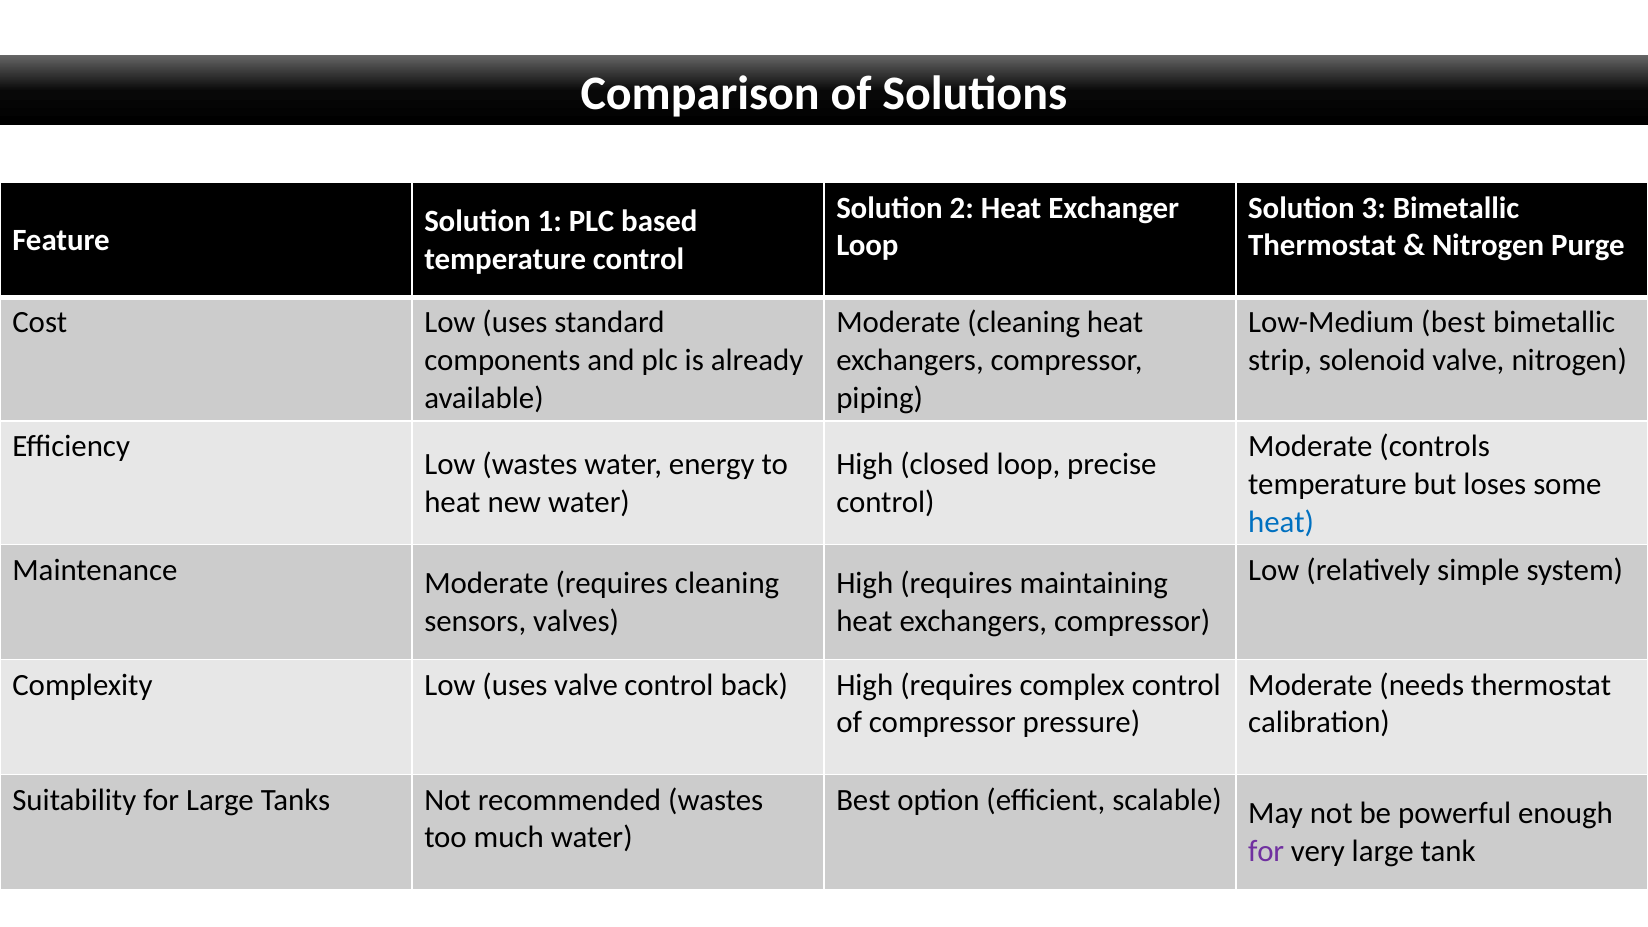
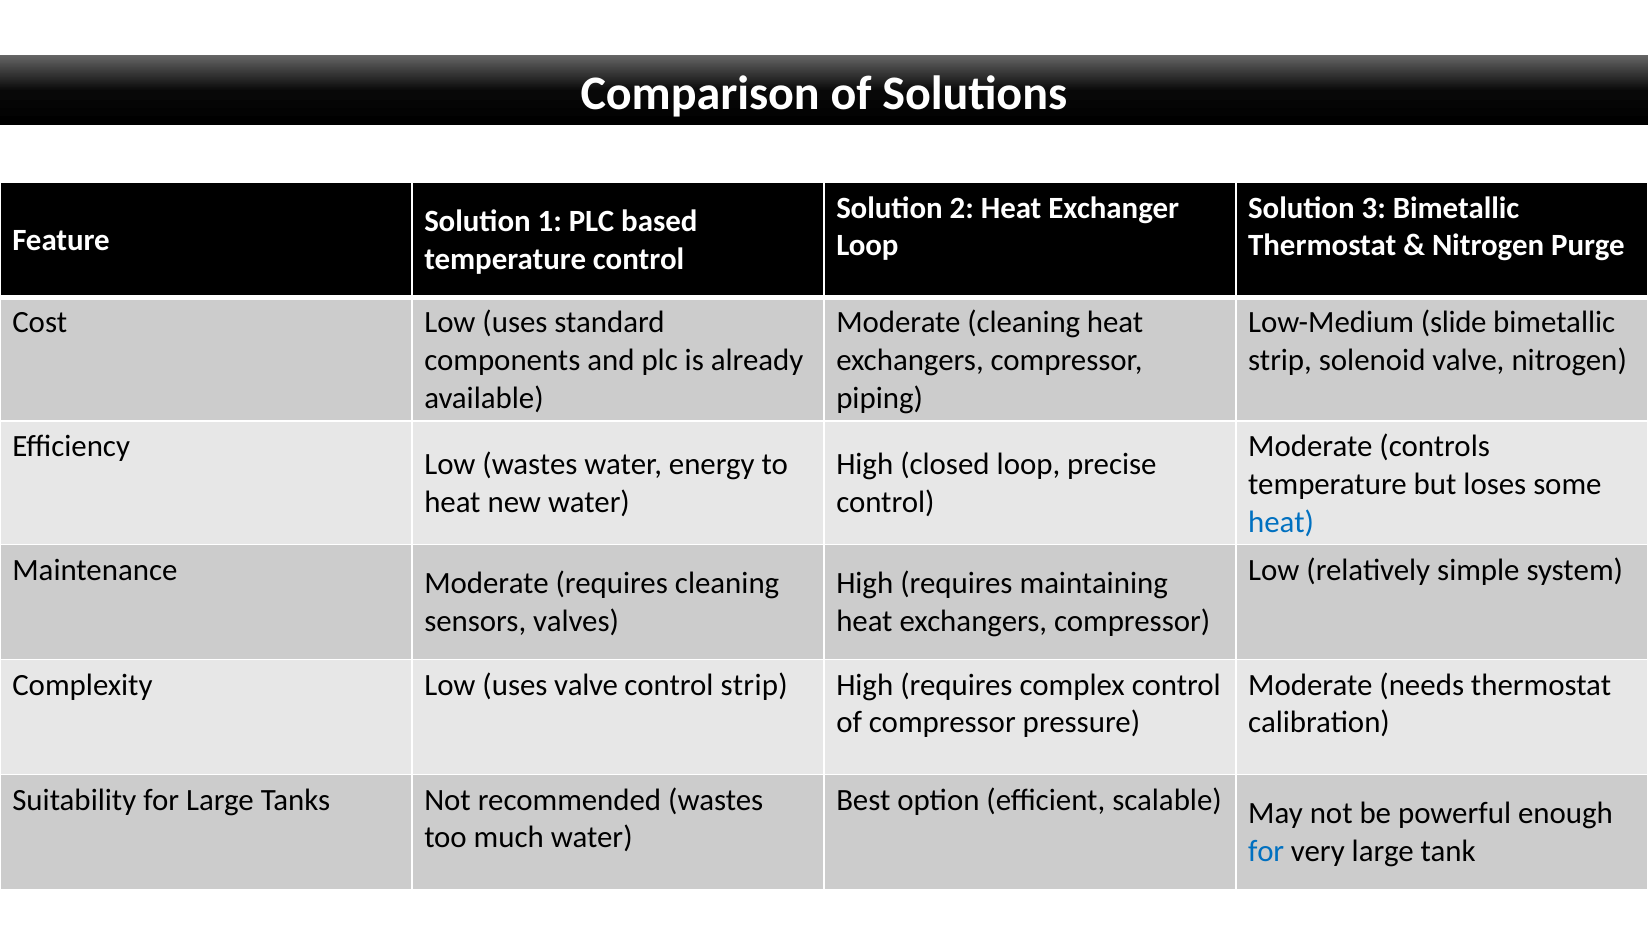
Low-Medium best: best -> slide (1454, 323)
control back: back -> strip (754, 685)
for colour: purple -> blue (1266, 851)
